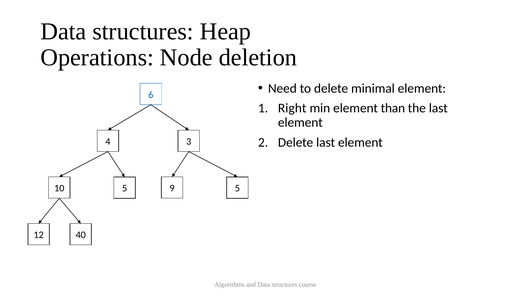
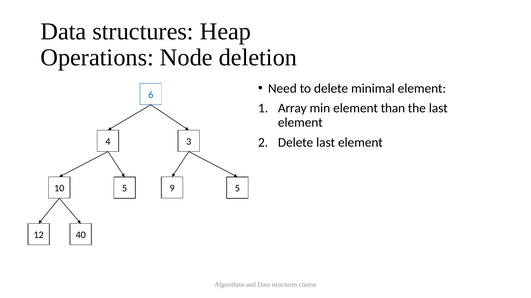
Right: Right -> Array (292, 108)
